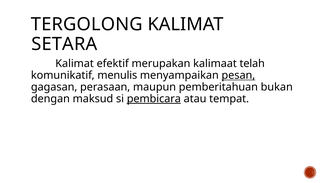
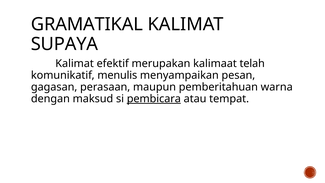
TERGOLONG: TERGOLONG -> GRAMATIKAL (87, 24)
SETARA: SETARA -> SUPAYA (65, 44)
pesan underline: present -> none (238, 75)
bukan: bukan -> warna (277, 87)
